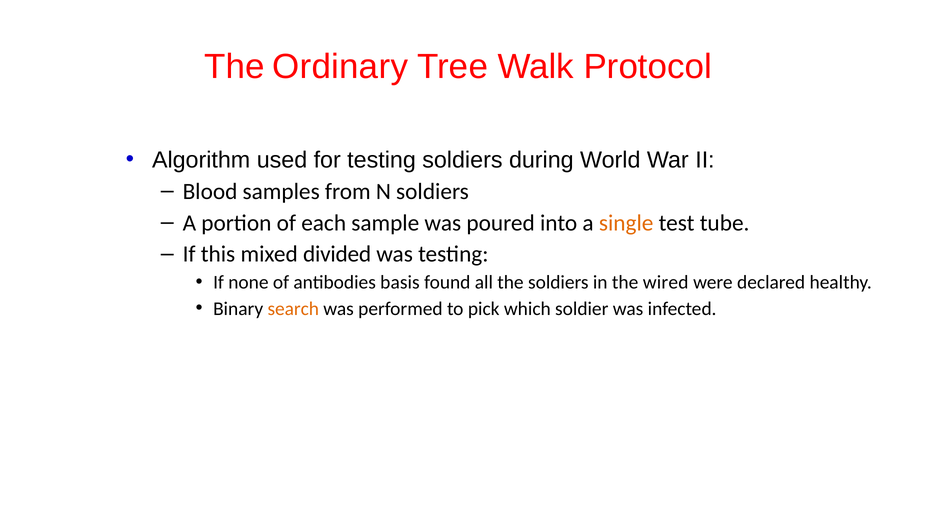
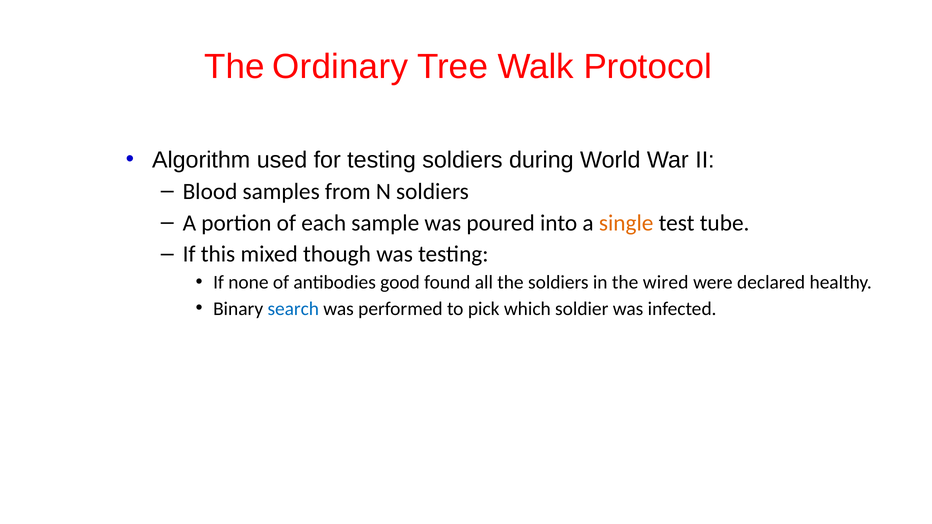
divided: divided -> though (337, 254)
basis: basis -> good (400, 283)
search colour: orange -> blue (293, 309)
